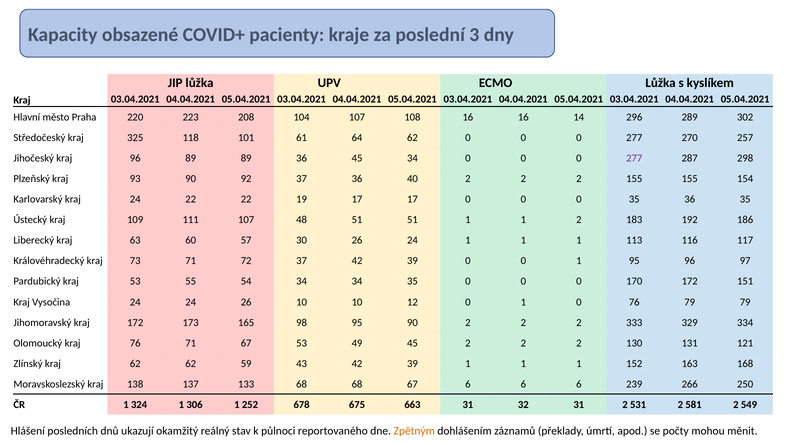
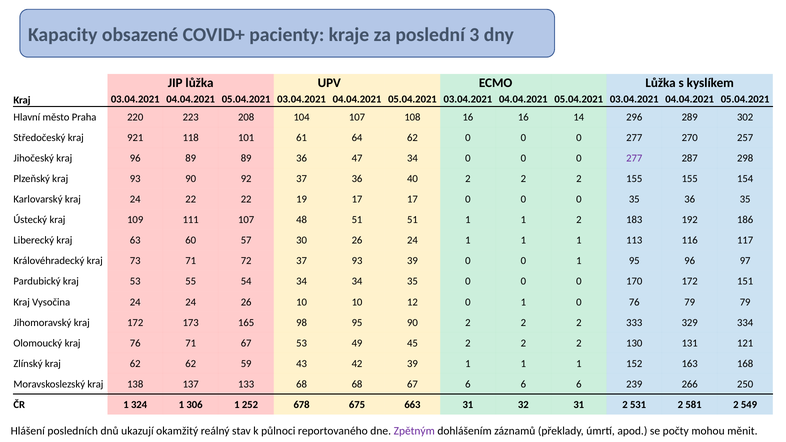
325: 325 -> 921 (135, 138)
36 45: 45 -> 47 (357, 158)
37 42: 42 -> 93 (357, 261)
Zpětným colour: orange -> purple (414, 431)
